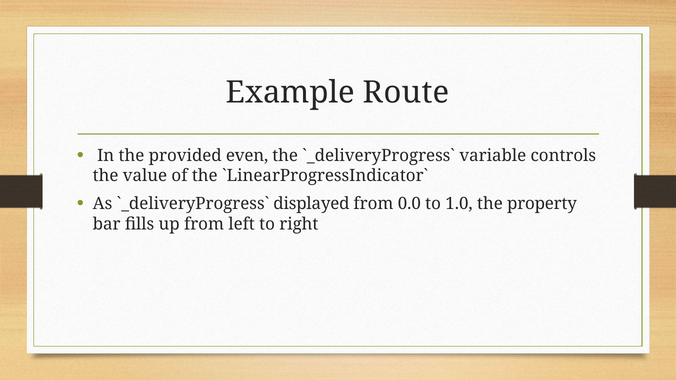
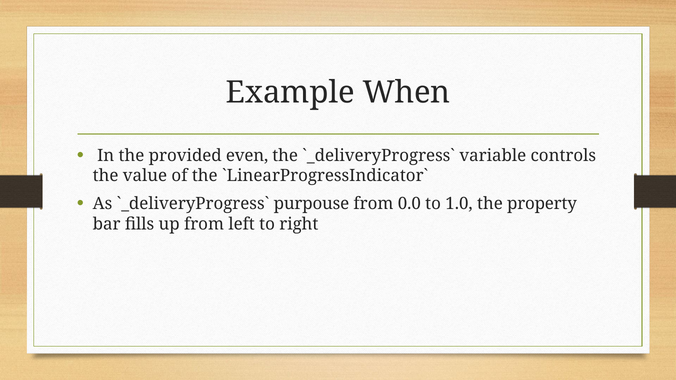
Route: Route -> When (407, 93)
displayed: displayed -> purpouse (311, 204)
